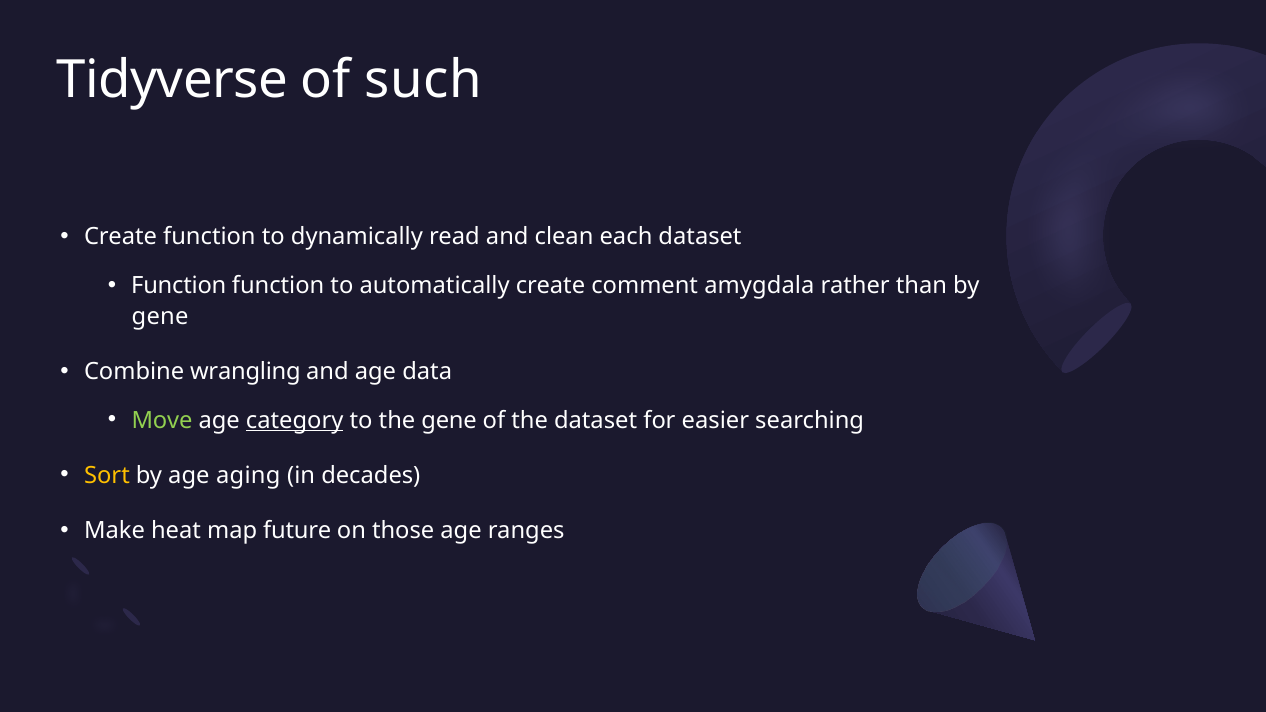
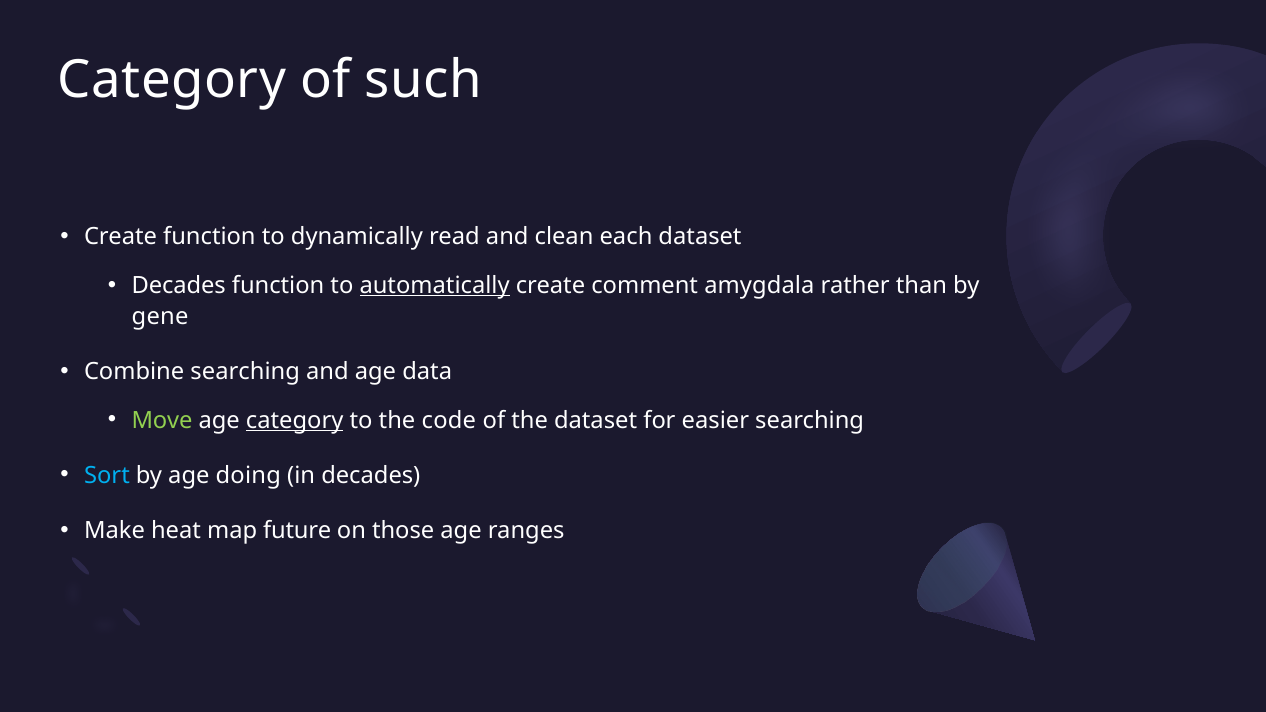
Tidyverse: Tidyverse -> Category (172, 80)
Function: Function -> Decades (179, 286)
automatically underline: none -> present (435, 286)
Combine wrangling: wrangling -> searching (245, 372)
the gene: gene -> code (449, 420)
Sort colour: yellow -> light blue (107, 475)
aging: aging -> doing (248, 475)
